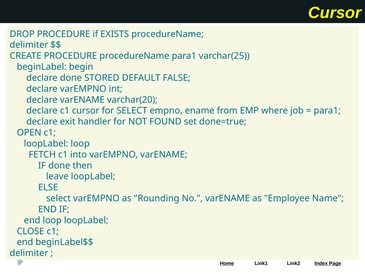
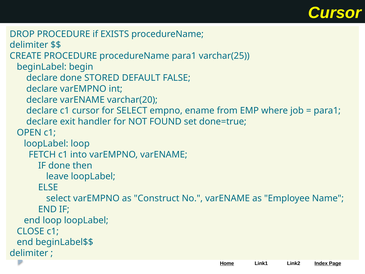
Rounding: Rounding -> Construct (157, 198)
